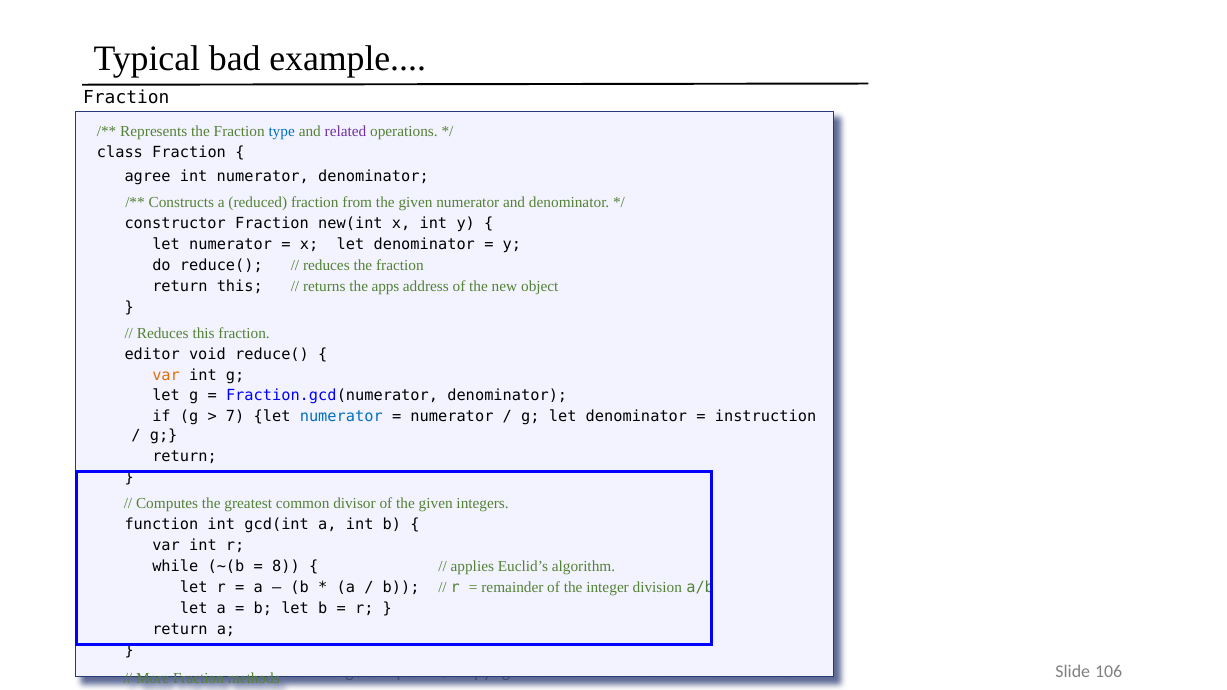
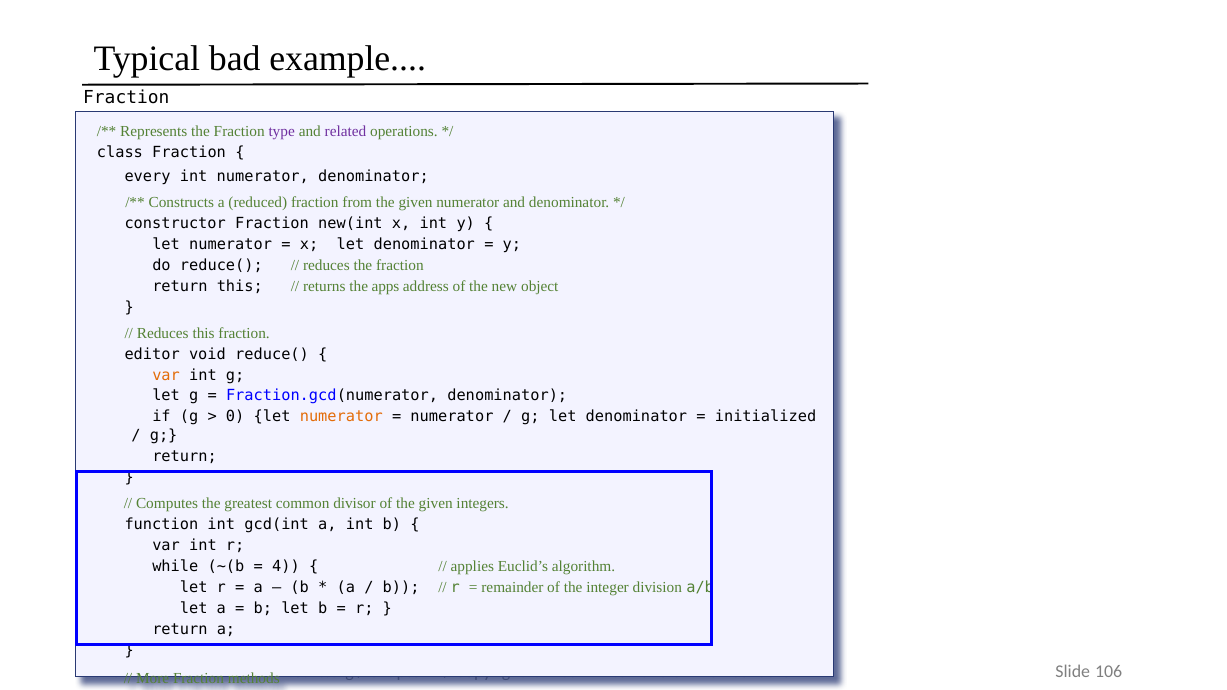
type colour: blue -> purple (282, 132)
agree: agree -> every (148, 176)
7: 7 -> 0 (235, 417)
numerator colour: blue -> orange (341, 417)
instruction: instruction -> initialized (766, 417)
8: 8 -> 4 (286, 566)
